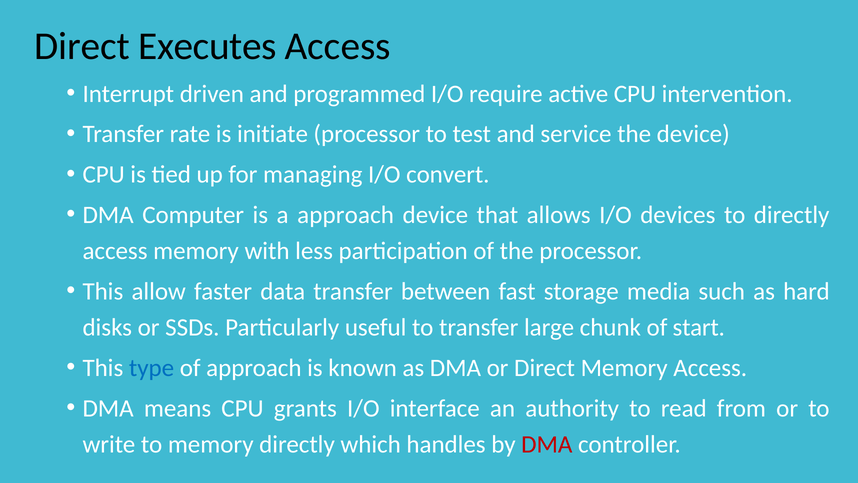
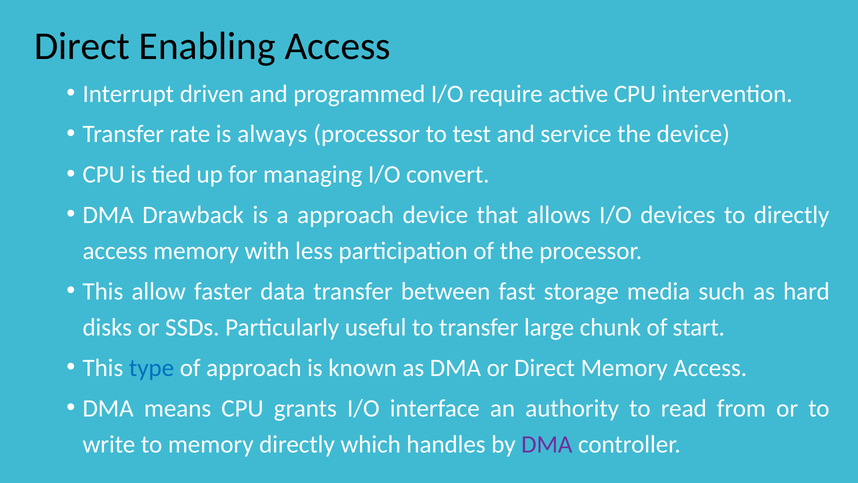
Executes: Executes -> Enabling (207, 46)
initiate: initiate -> always (272, 134)
Computer: Computer -> Drawback (193, 215)
DMA colour: red -> purple (547, 444)
